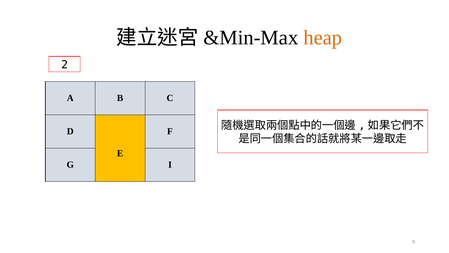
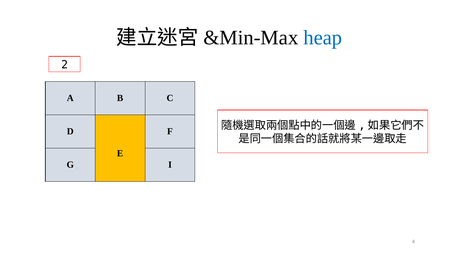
heap colour: orange -> blue (323, 38)
